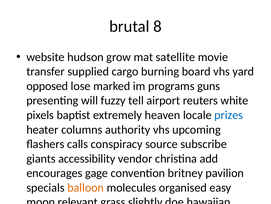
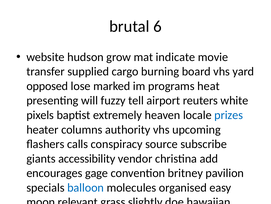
8: 8 -> 6 (157, 26)
satellite: satellite -> indicate (175, 57)
guns: guns -> heat (209, 86)
balloon colour: orange -> blue (86, 187)
